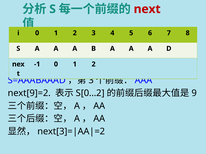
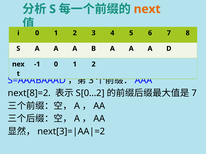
next colour: red -> orange (147, 9)
next[9]=2: next[9]=2 -> next[8]=2 (29, 93)
9: 9 -> 7 (194, 93)
